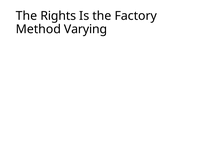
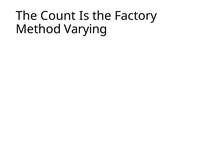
Rights: Rights -> Count (58, 16)
